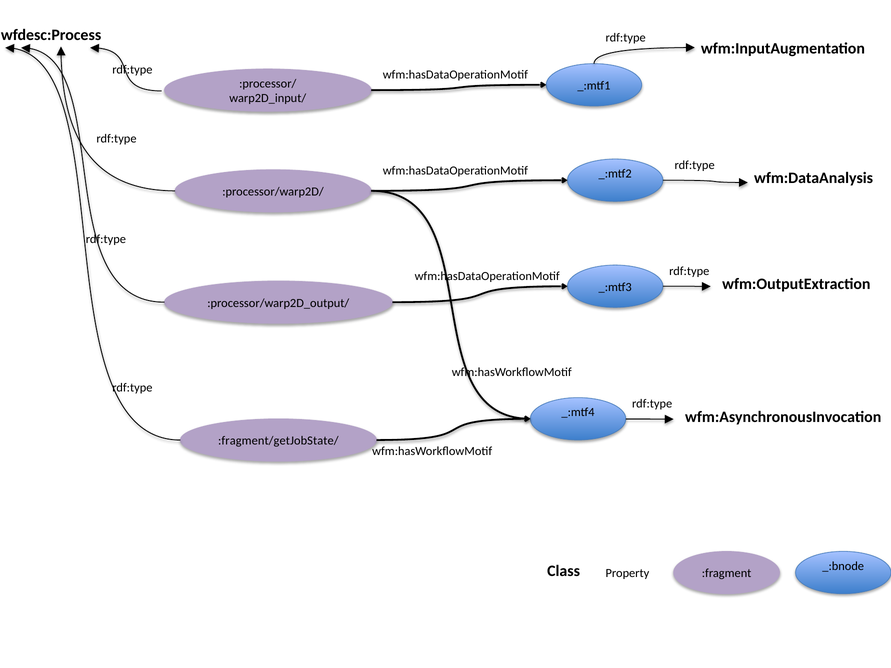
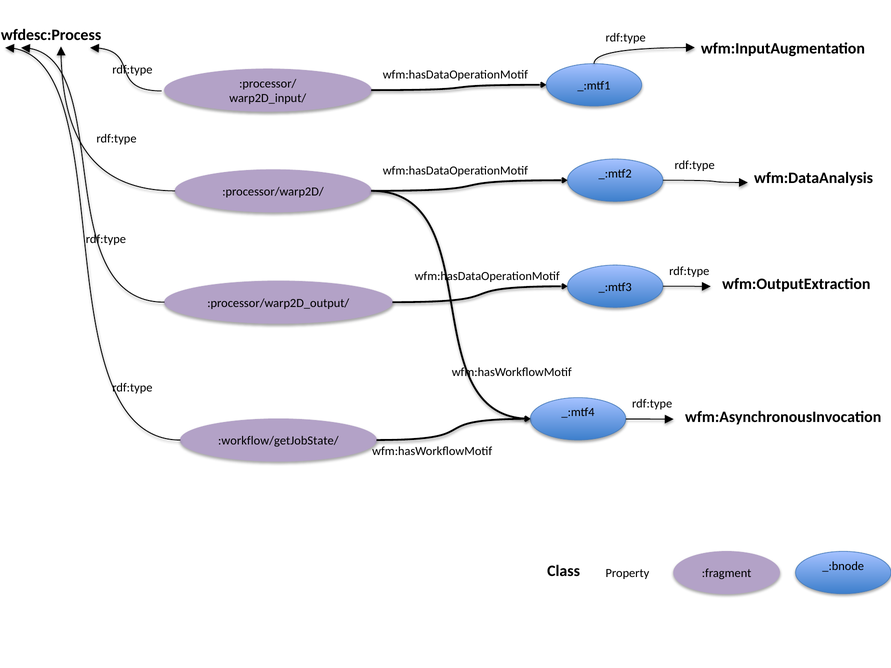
:fragment/getJobState/: :fragment/getJobState/ -> :workflow/getJobState/ (278, 441)
